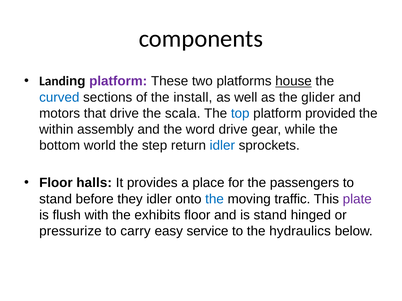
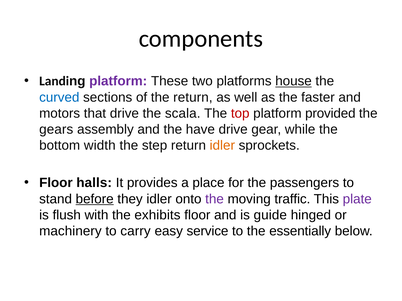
the install: install -> return (193, 97)
glider: glider -> faster (318, 97)
top colour: blue -> red (240, 114)
within: within -> gears (56, 130)
word: word -> have (200, 130)
world: world -> width (100, 146)
idler colour: blue -> orange (222, 146)
before underline: none -> present (95, 199)
the colour: blue -> purple (215, 199)
is stand: stand -> guide (270, 215)
pressurize: pressurize -> machinery (70, 231)
hydraulics: hydraulics -> essentially (300, 231)
